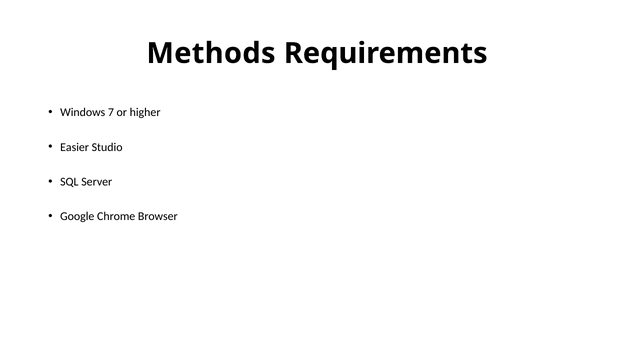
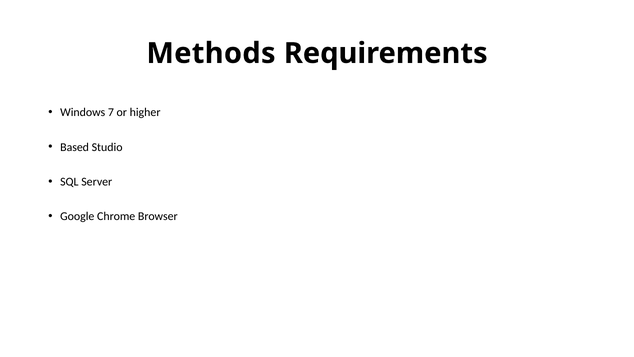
Easier: Easier -> Based (75, 147)
